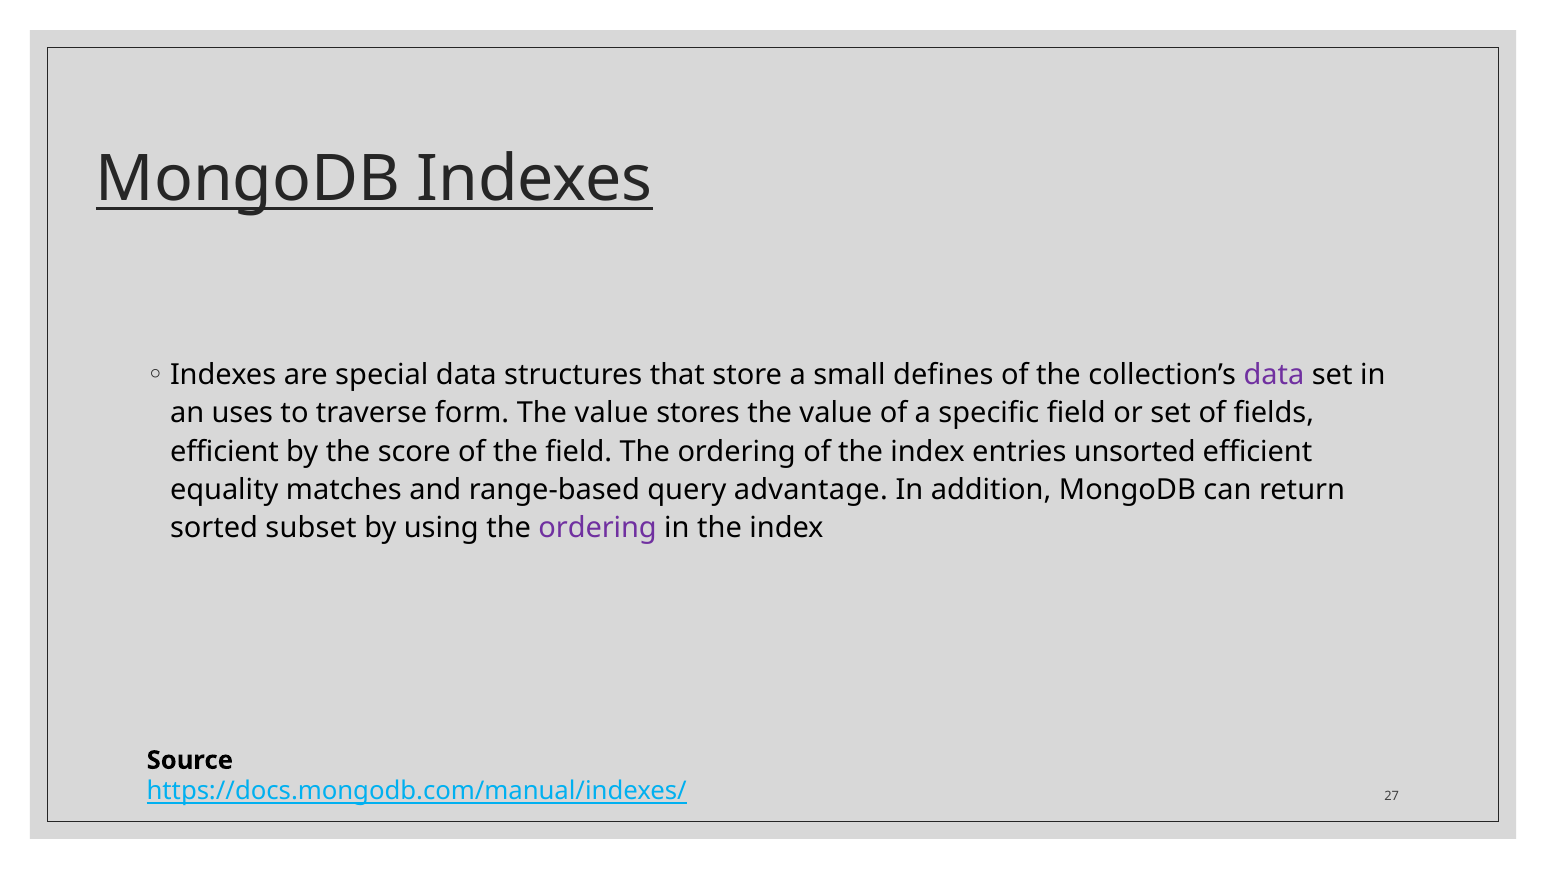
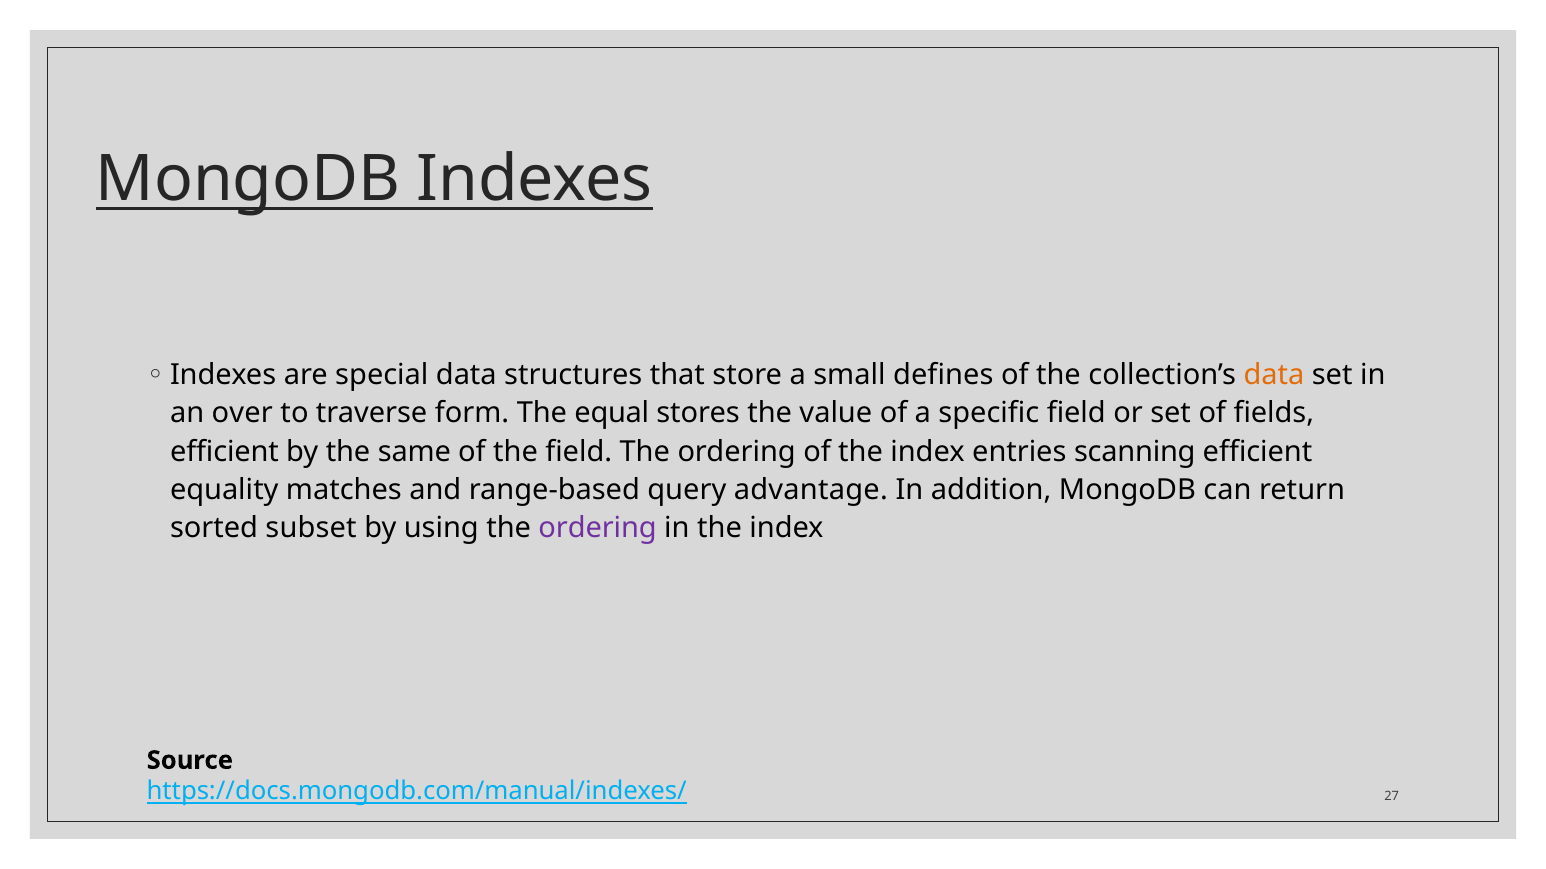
data colour: purple -> orange (1274, 375)
uses: uses -> over (242, 414)
form The value: value -> equal (612, 414)
score: score -> same (414, 452)
unsorted: unsorted -> scanning (1135, 452)
